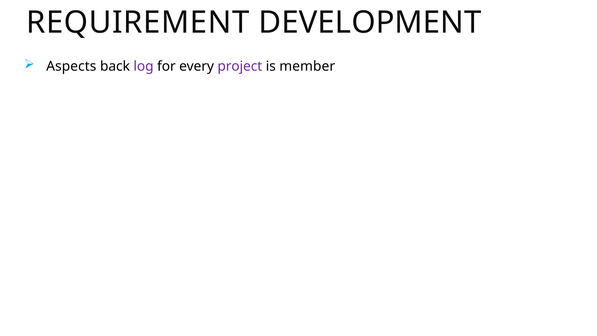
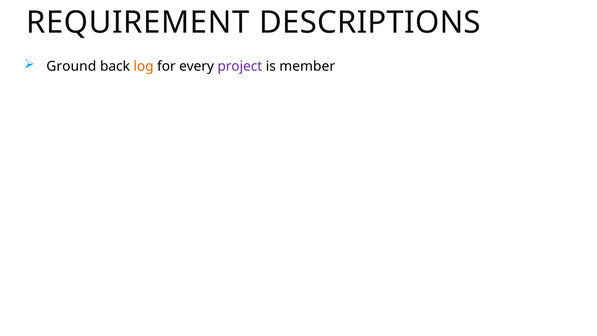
DEVELOPMENT: DEVELOPMENT -> DESCRIPTIONS (370, 22)
Aspects: Aspects -> Ground (71, 66)
log colour: purple -> orange (144, 66)
